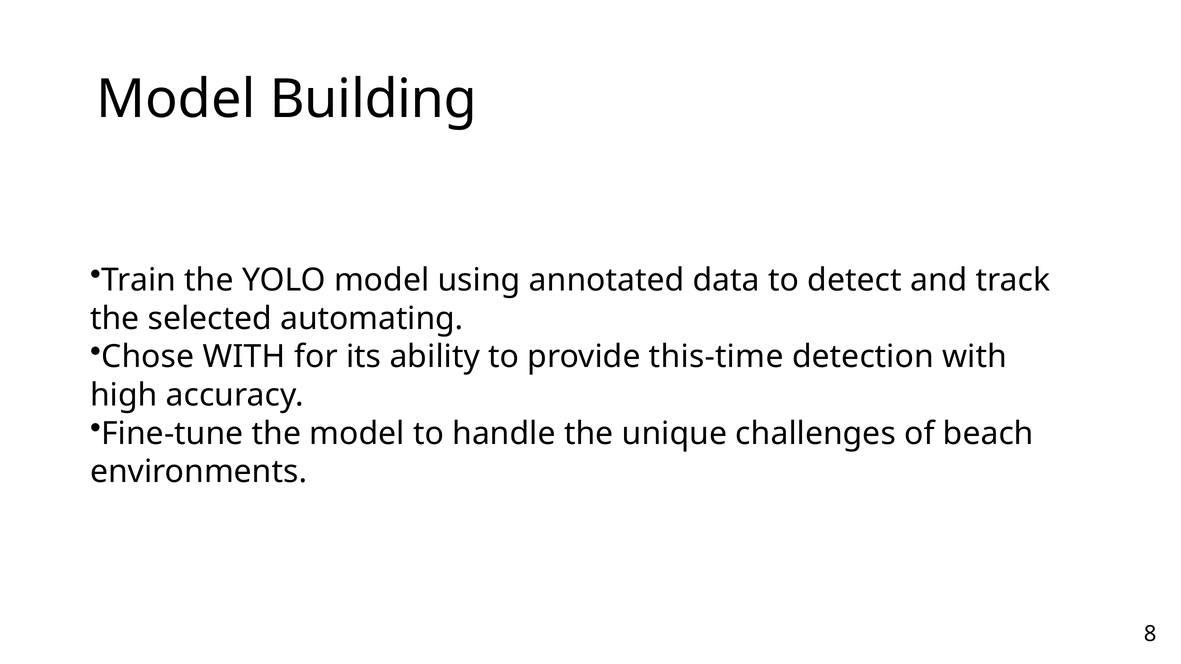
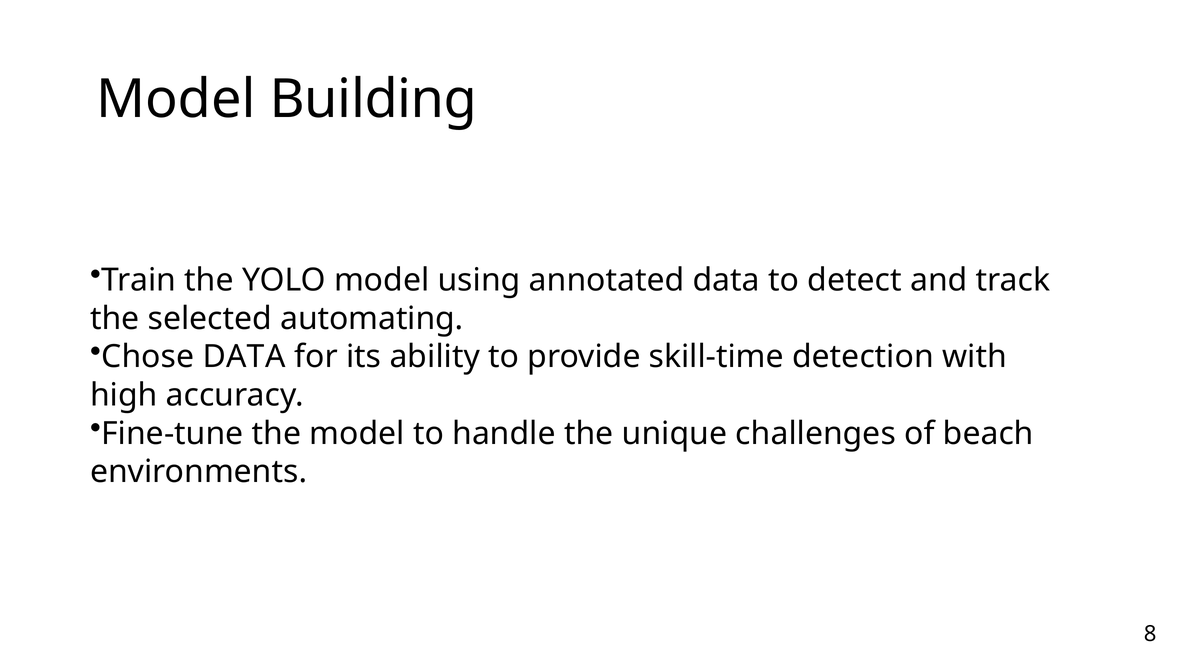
Chose WITH: WITH -> DATA (244, 357)
this-time: this-time -> skill-time (716, 357)
